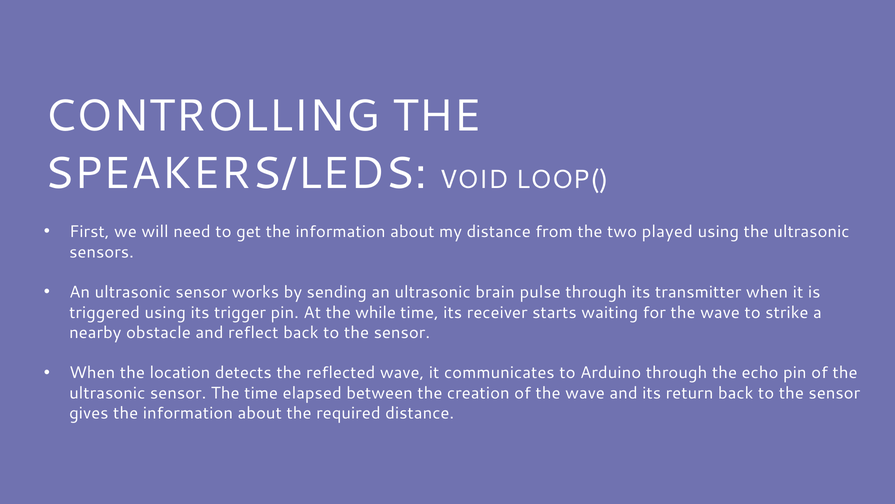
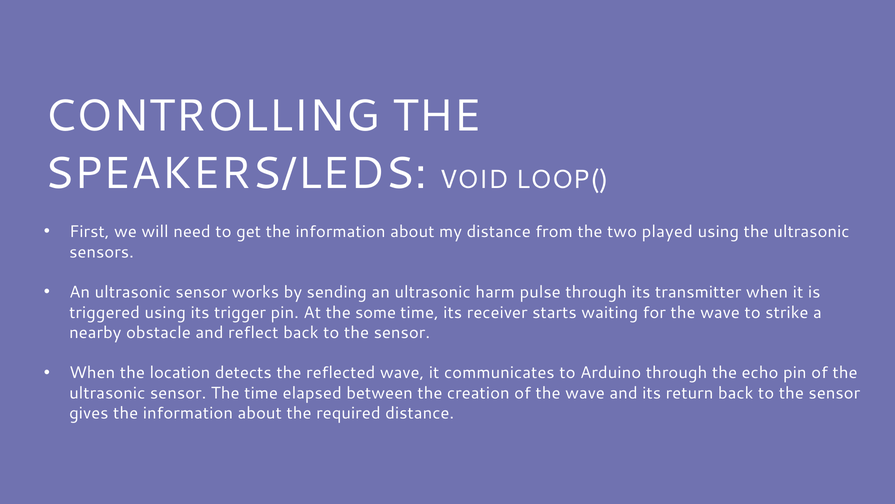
brain: brain -> harm (495, 292)
while: while -> some (376, 312)
